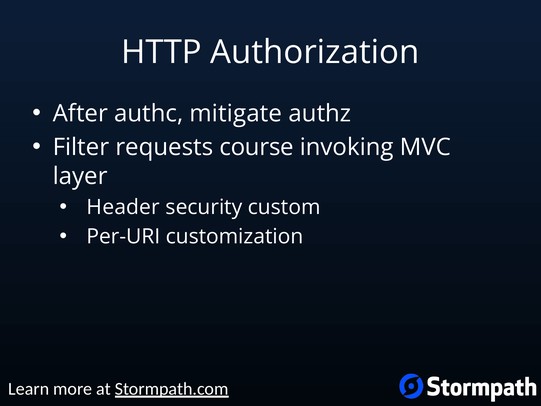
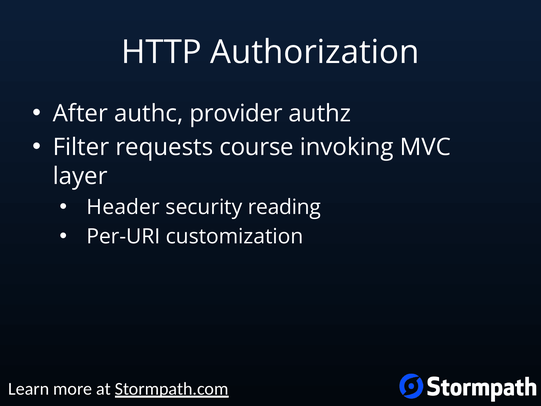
mitigate: mitigate -> provider (236, 113)
custom: custom -> reading (284, 207)
